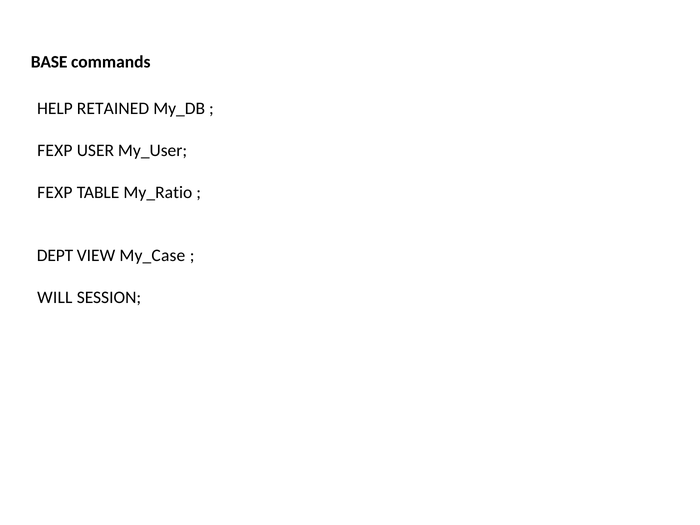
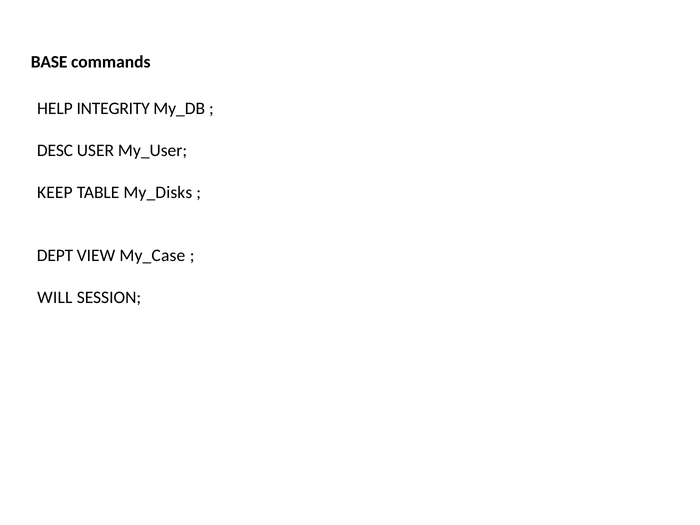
RETAINED: RETAINED -> INTEGRITY (113, 108)
FEXP: FEXP -> DESC (55, 150)
FEXP: FEXP -> KEEP (55, 192)
My_Ratio: My_Ratio -> My_Disks (158, 192)
